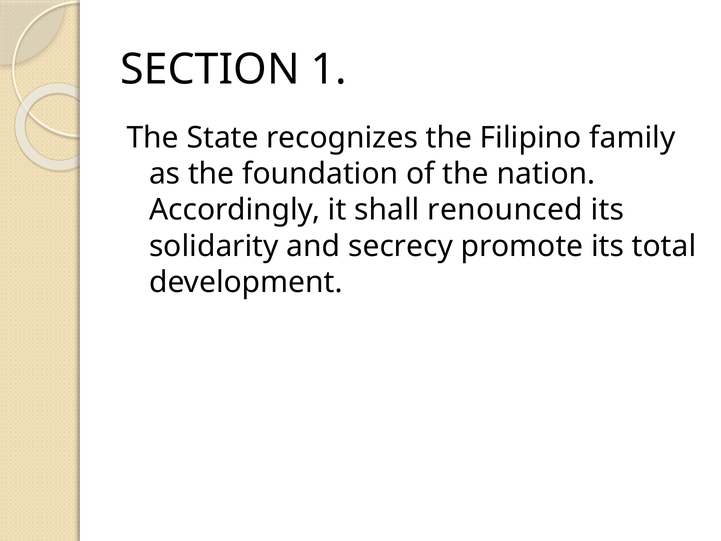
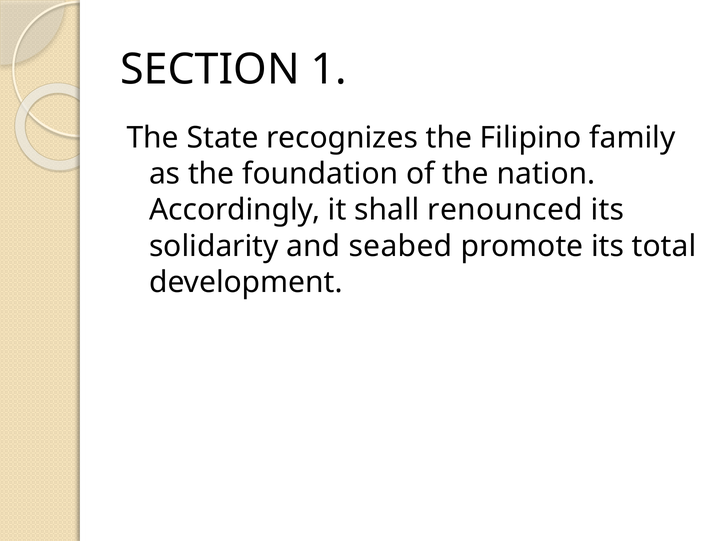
secrecy: secrecy -> seabed (400, 246)
